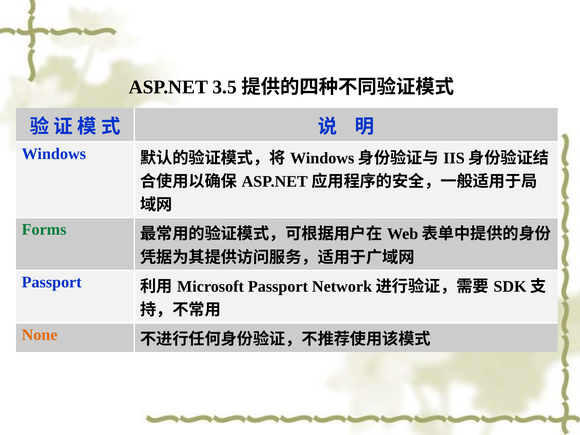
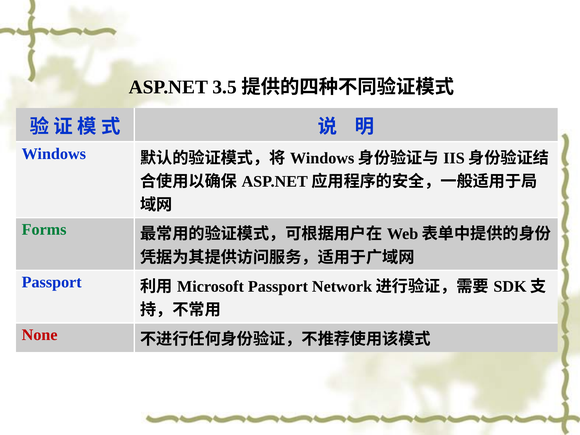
None colour: orange -> red (40, 335)
